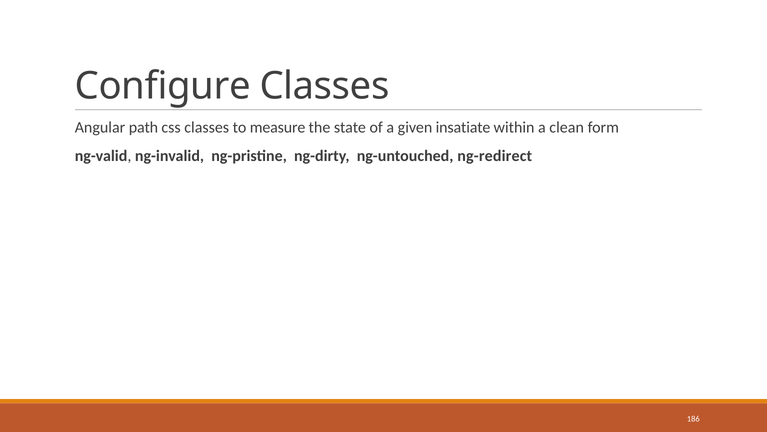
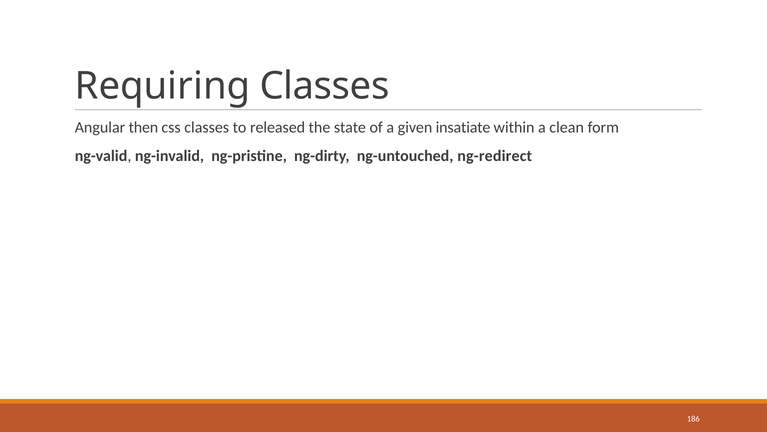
Configure: Configure -> Requiring (163, 86)
path: path -> then (143, 128)
measure: measure -> released (278, 128)
